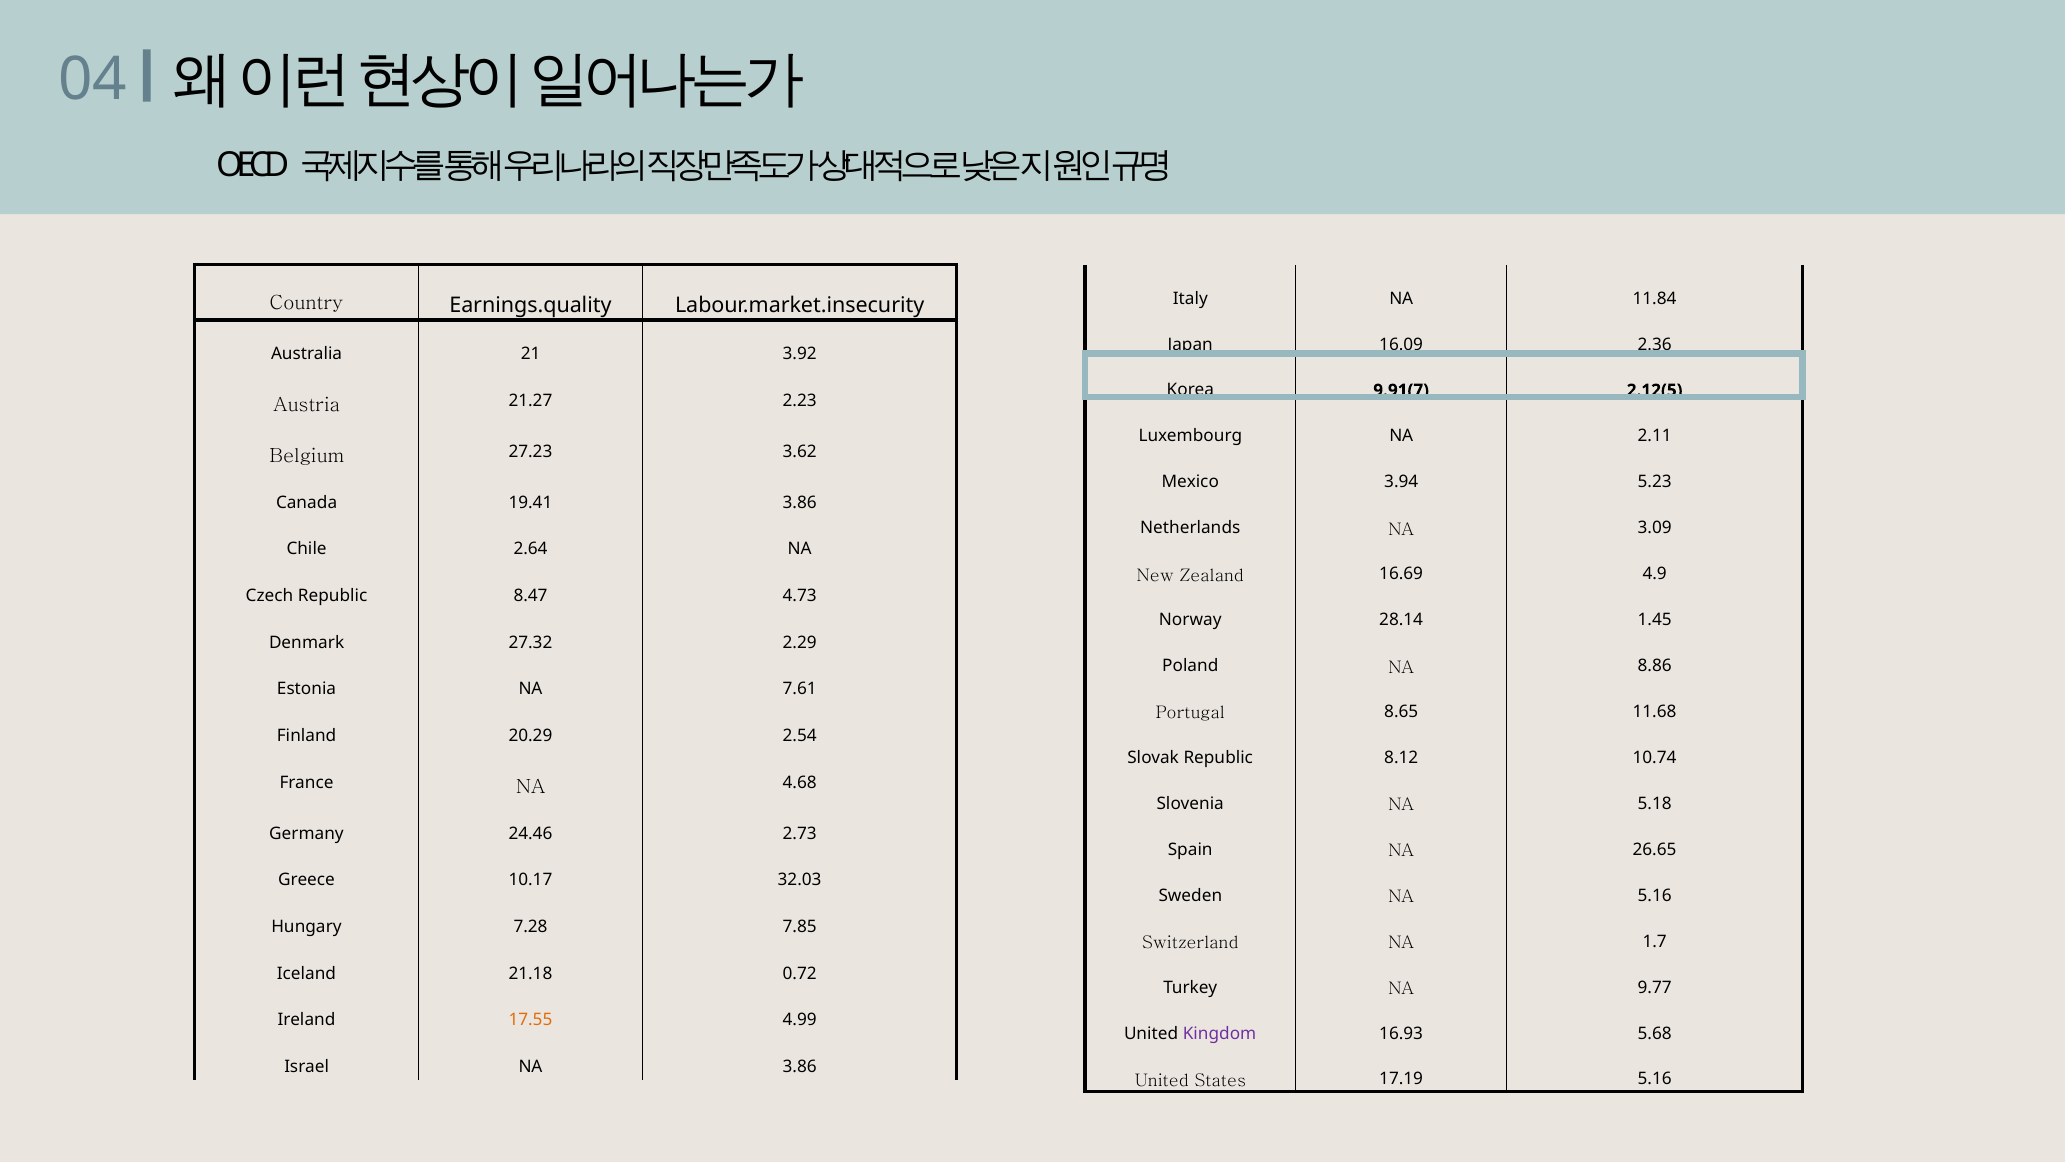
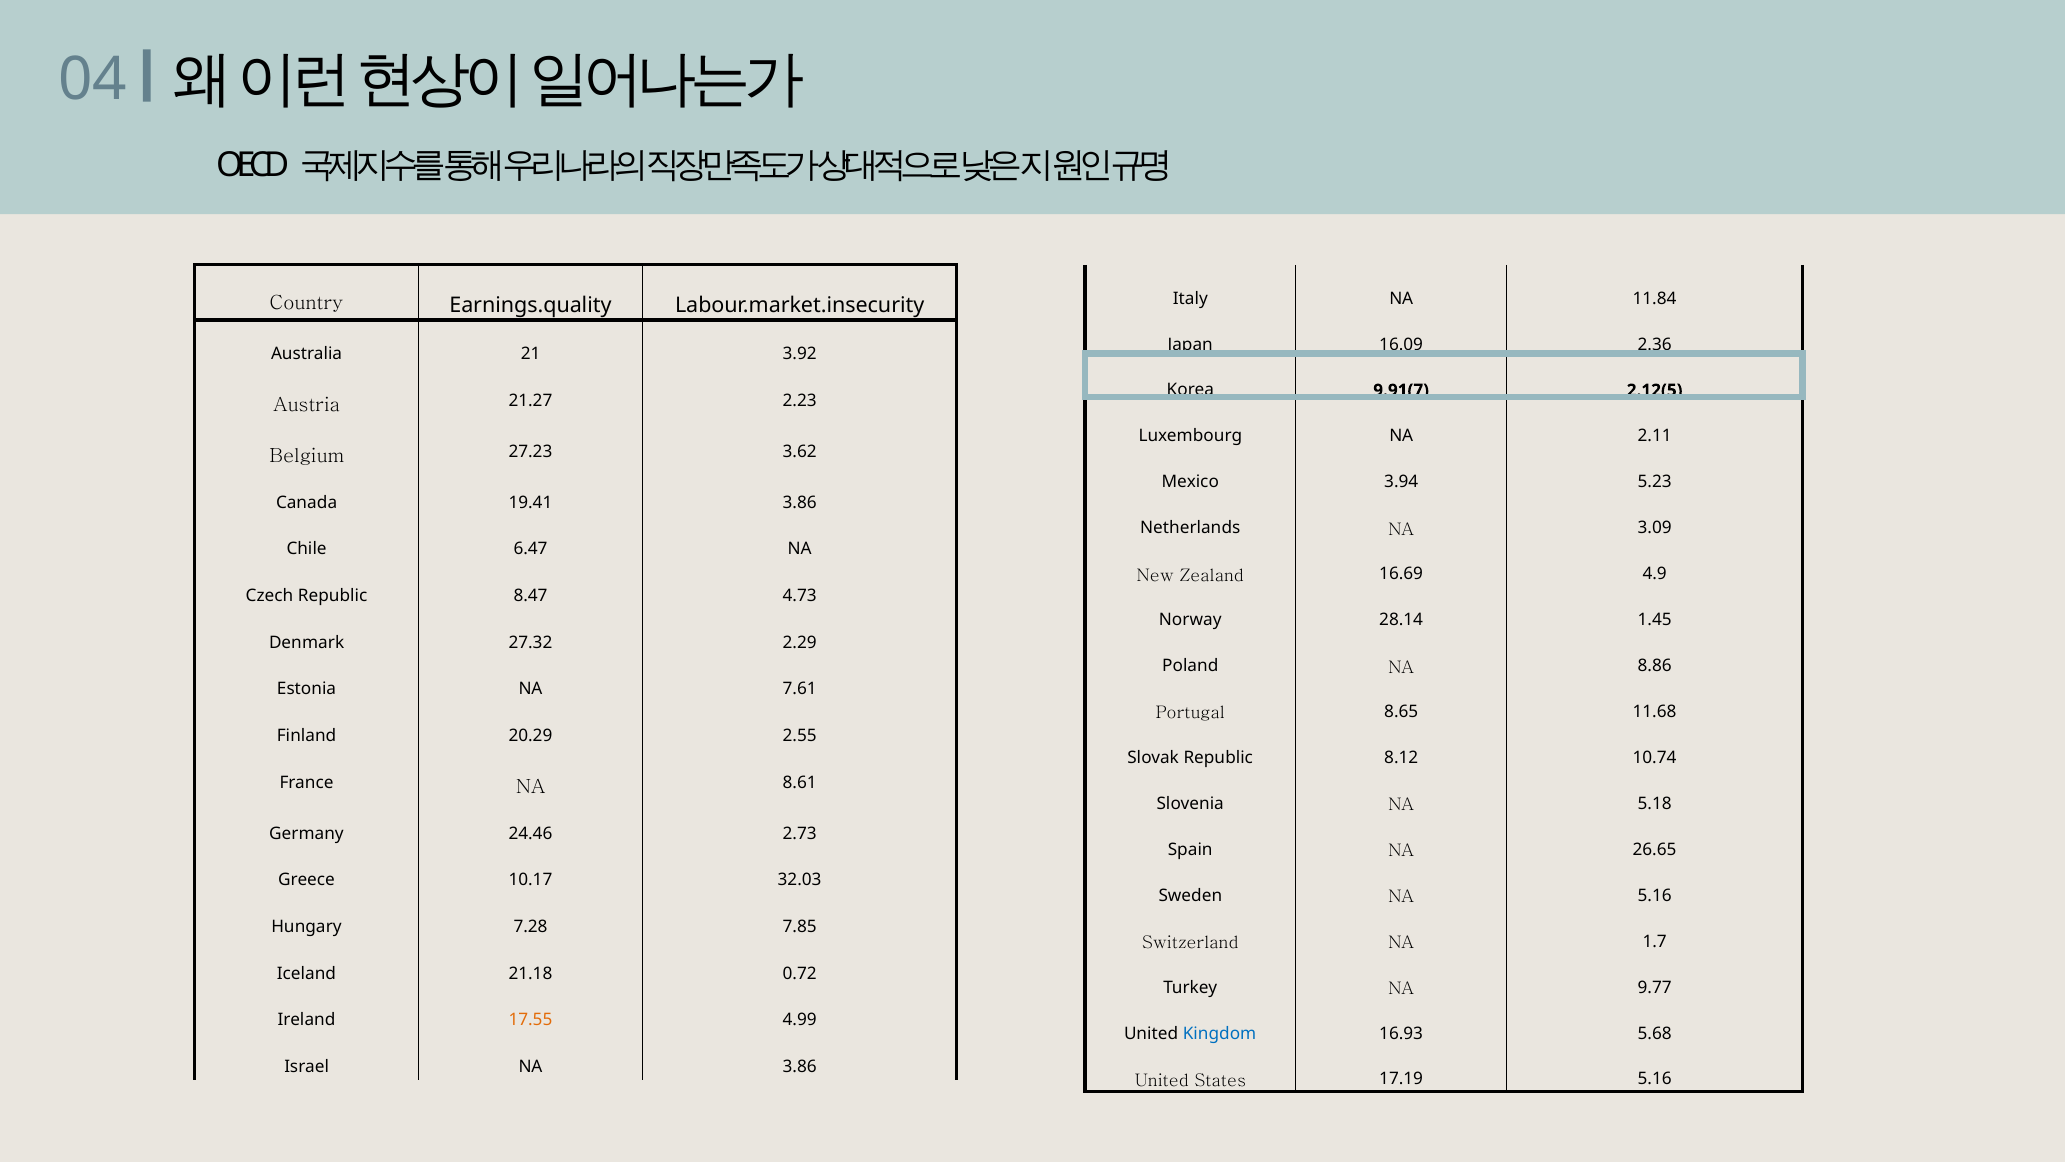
2.64: 2.64 -> 6.47 (531, 549)
2.54: 2.54 -> 2.55 (800, 736)
4.68: 4.68 -> 8.61 (800, 782)
Kingdom colour: purple -> blue (1220, 1033)
